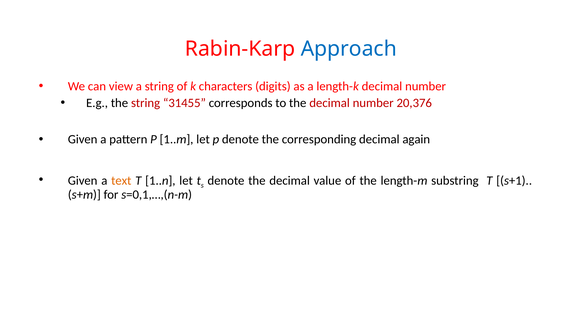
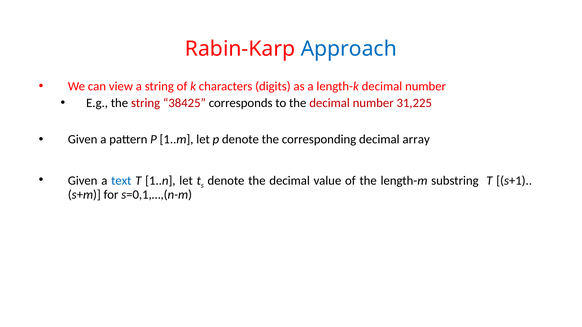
31455: 31455 -> 38425 (184, 103)
20,376: 20,376 -> 31,225 (414, 103)
again: again -> array (416, 140)
text colour: orange -> blue (121, 181)
